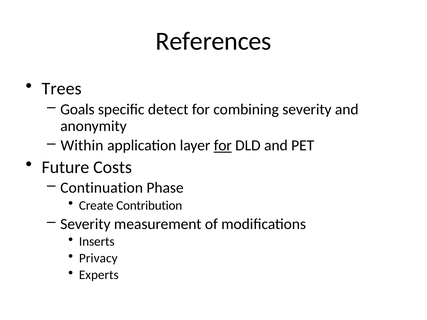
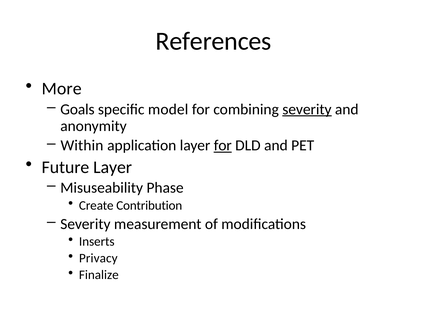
Trees: Trees -> More (62, 89)
detect: detect -> model (168, 109)
severity underline: none -> present (307, 109)
Future Costs: Costs -> Layer (113, 167)
Continuation: Continuation -> Misuseability (102, 188)
Experts: Experts -> Finalize (99, 275)
